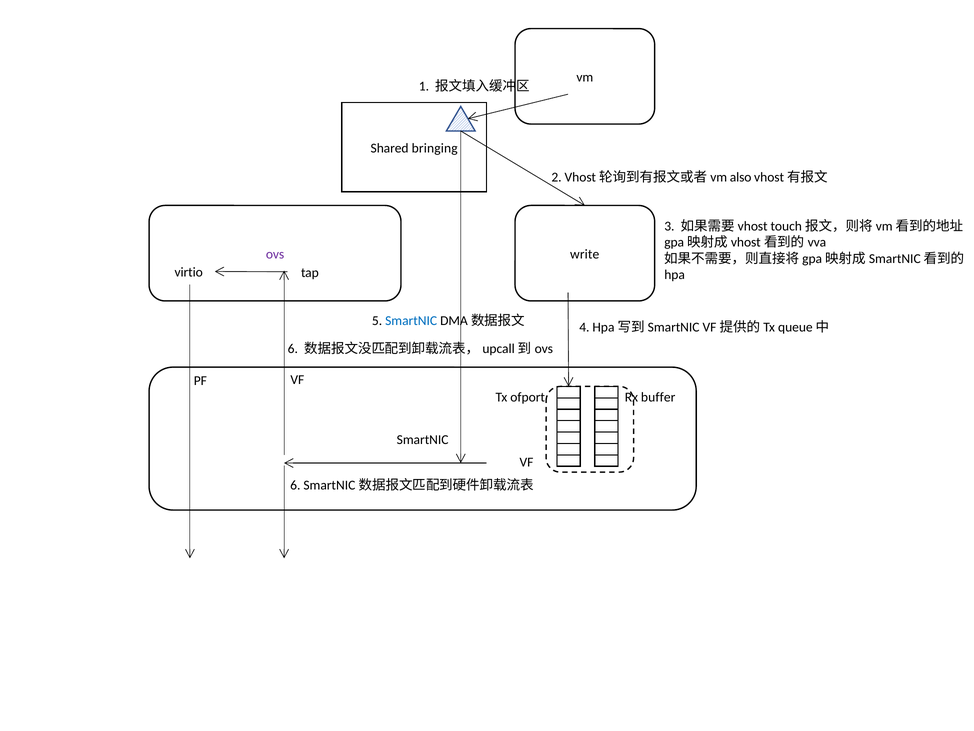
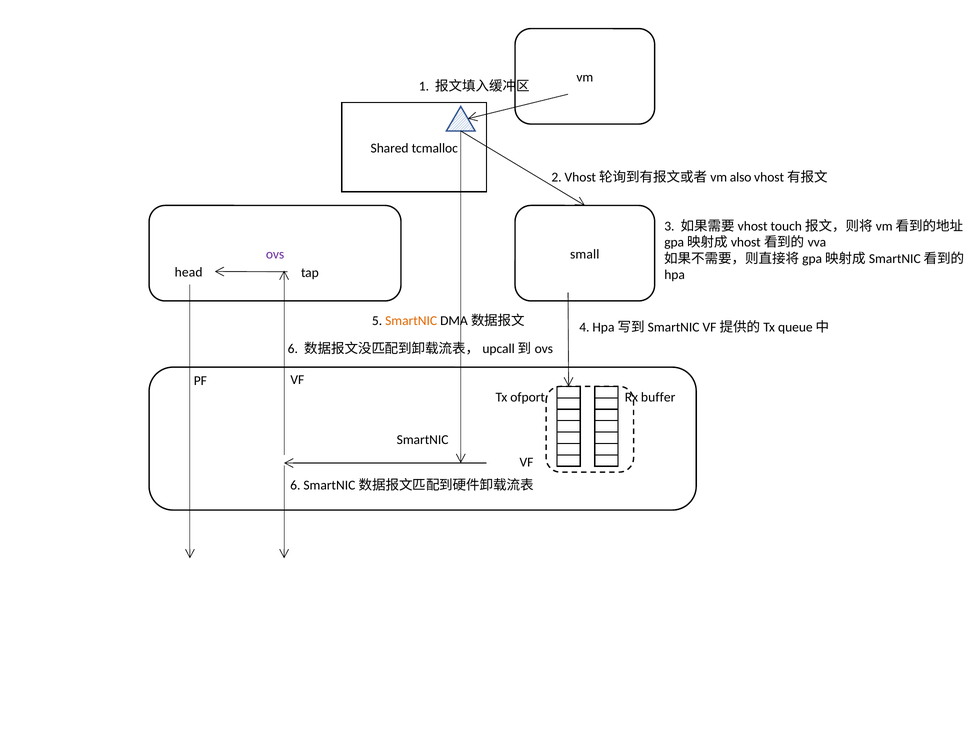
bringing: bringing -> tcmalloc (435, 148)
write: write -> small (585, 254)
virtio: virtio -> head (189, 272)
SmartNIC colour: blue -> orange (411, 321)
